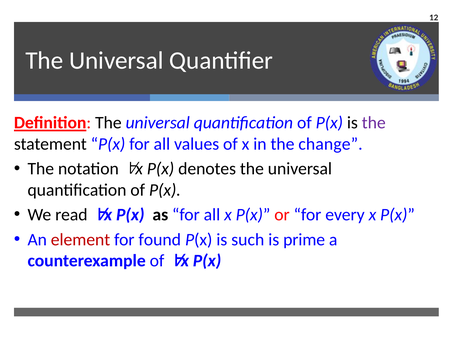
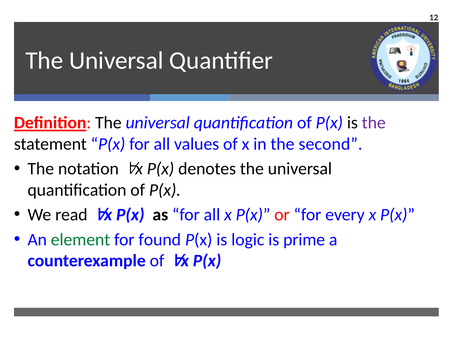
change: change -> second (330, 144)
element colour: red -> green (81, 240)
such: such -> logic (248, 240)
